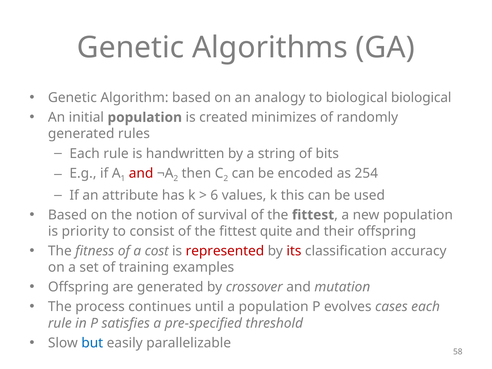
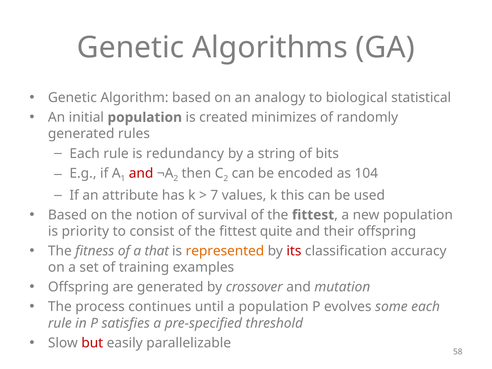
biological biological: biological -> statistical (421, 98)
handwritten: handwritten -> redundancy (185, 153)
254: 254 -> 104 (366, 173)
6: 6 -> 7 (214, 195)
cost: cost -> that (157, 251)
represented colour: red -> orange (225, 251)
cases: cases -> some (391, 307)
but colour: blue -> red (92, 343)
